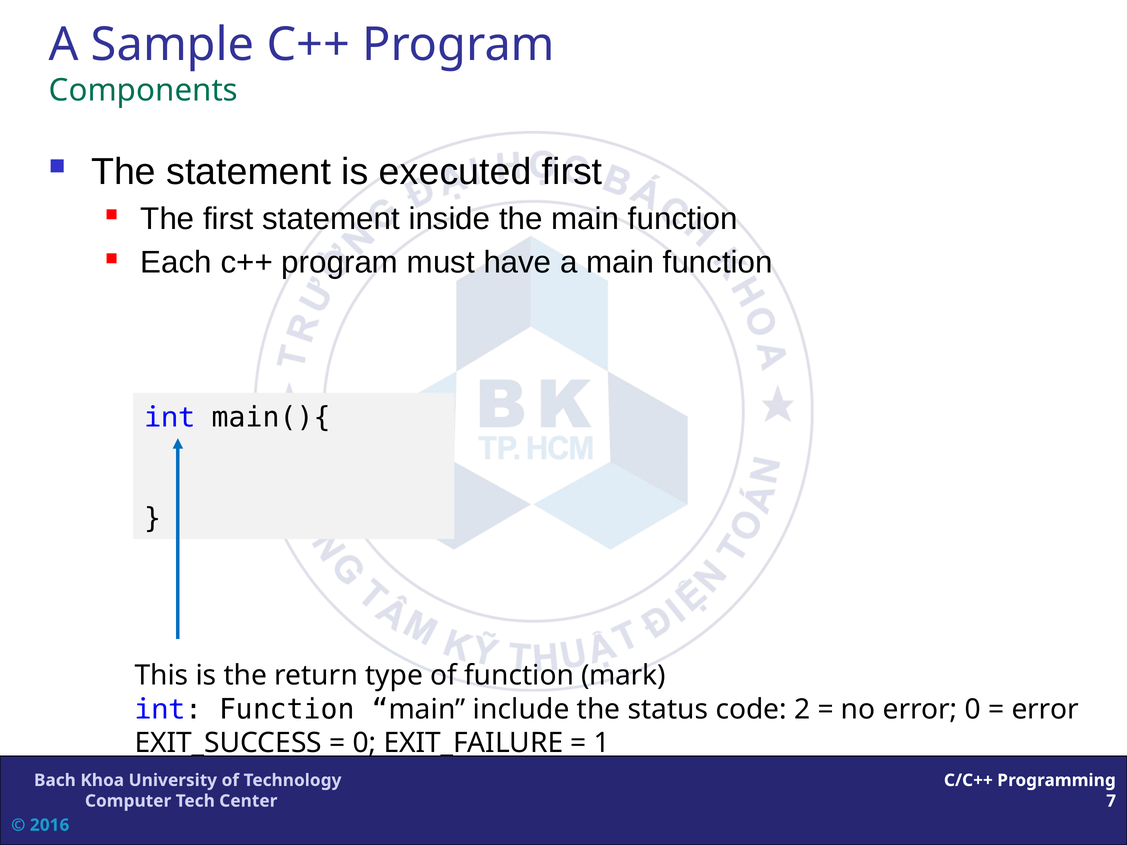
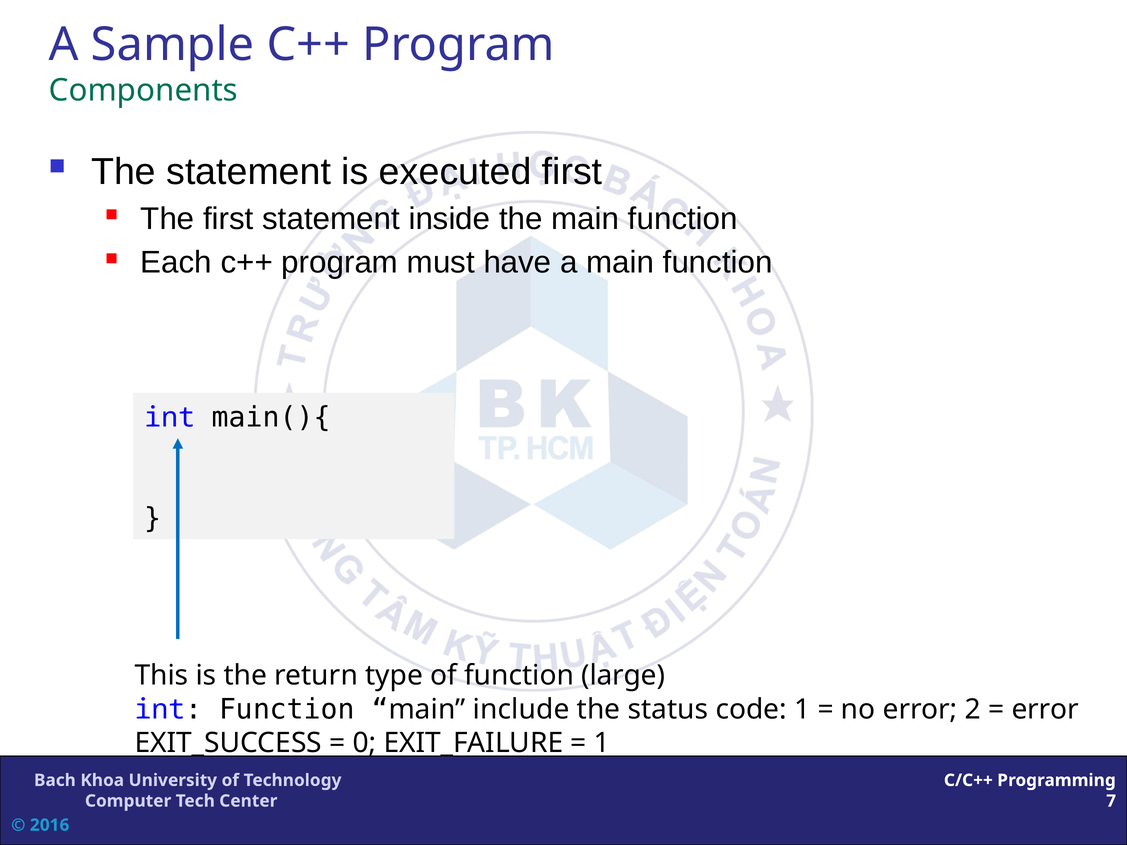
mark: mark -> large (623, 676)
code 2: 2 -> 1 (802, 710)
error 0: 0 -> 2 (973, 710)
